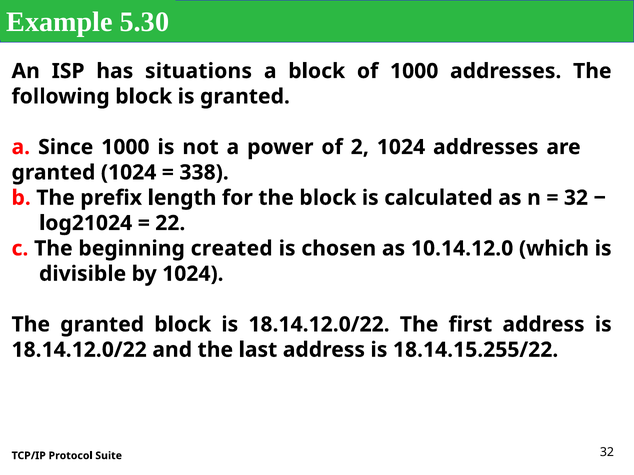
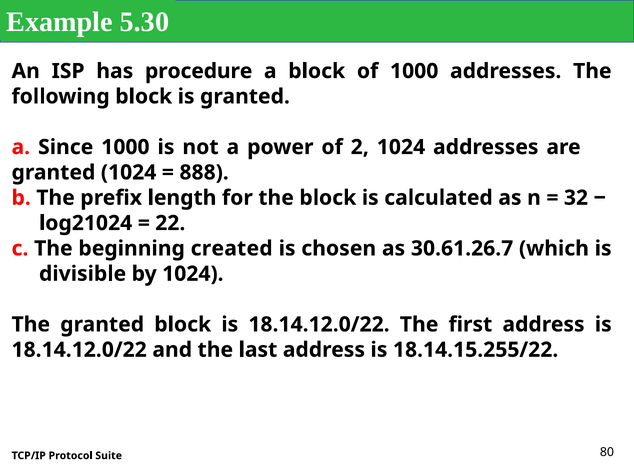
situations: situations -> procedure (199, 71)
338: 338 -> 888 (204, 173)
10.14.12.0: 10.14.12.0 -> 30.61.26.7 (462, 249)
Suite 32: 32 -> 80 (607, 453)
